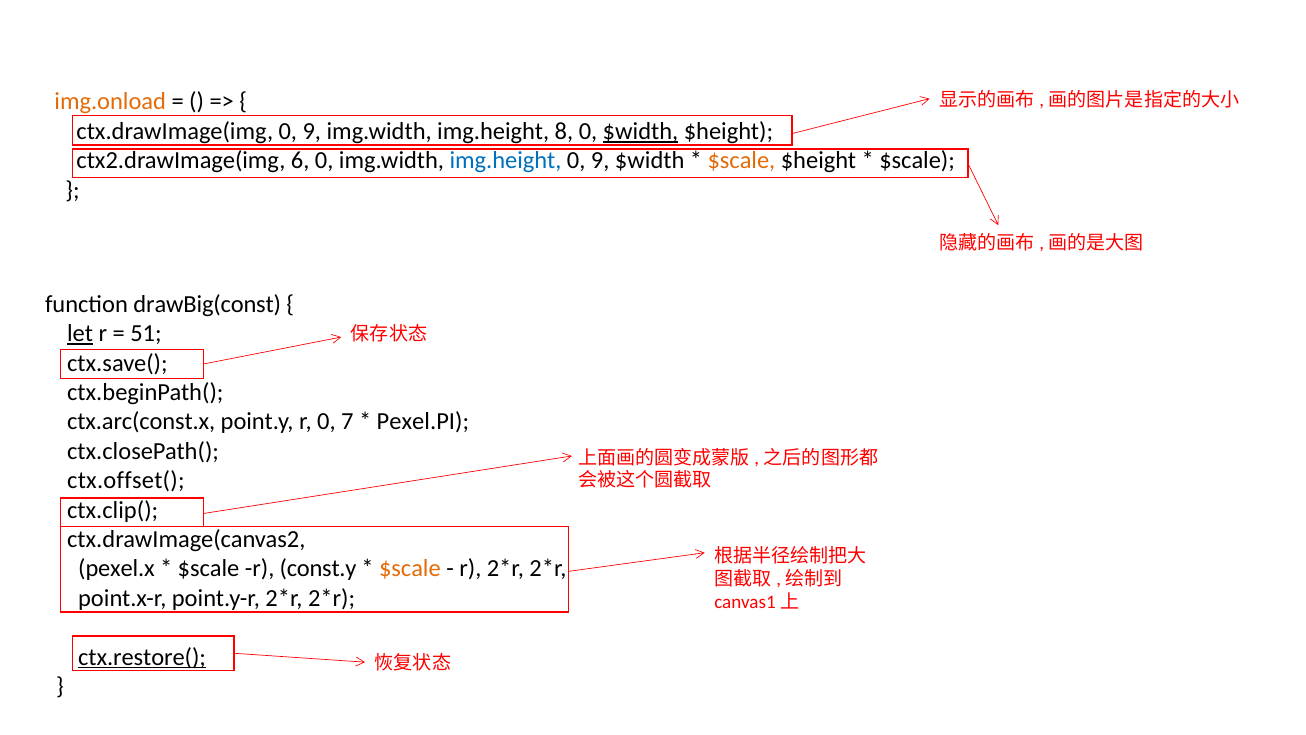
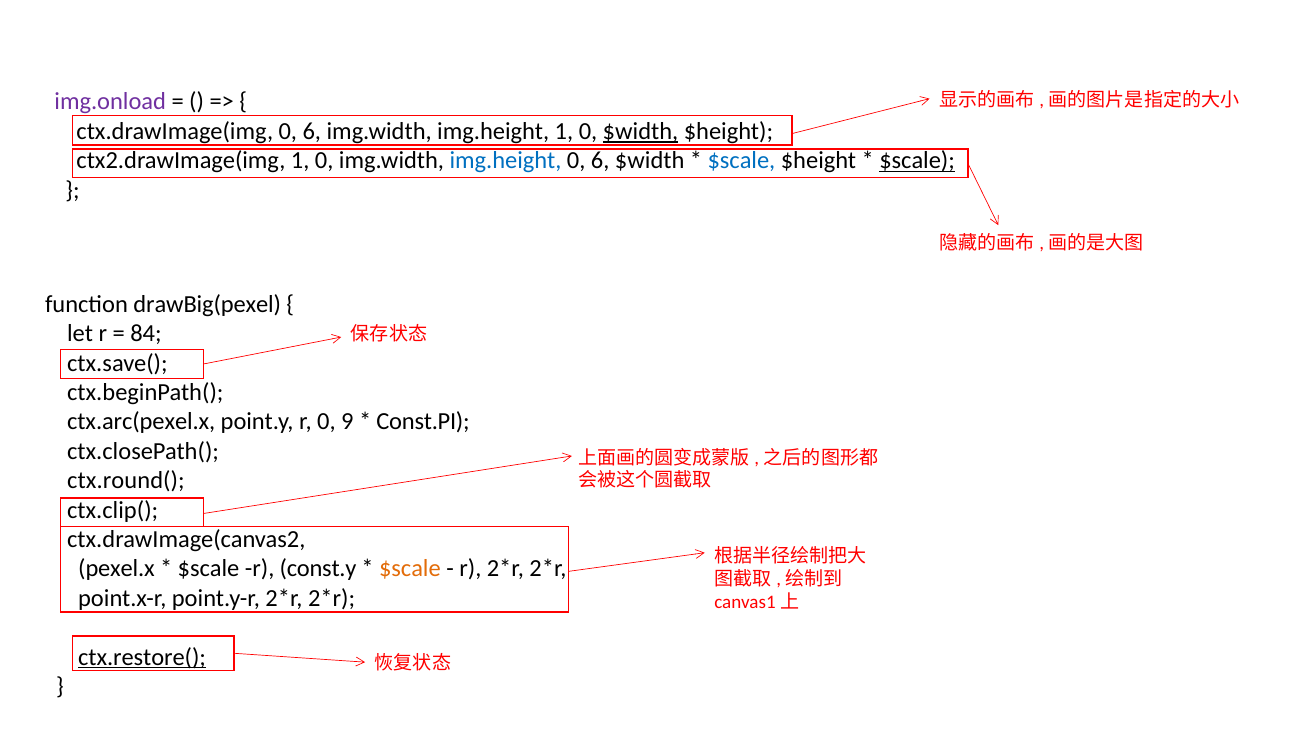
img.onload colour: orange -> purple (110, 102)
ctx.drawImage(img 0 9: 9 -> 6 (312, 131)
img.height 8: 8 -> 1 (564, 131)
ctx2.drawImage(img 6: 6 -> 1 (300, 161)
9: 9 -> 6 (600, 161)
$scale colour: orange -> blue (741, 161)
$scale underline: none -> present (917, 161)
drawBig(const: drawBig(const -> drawBig(pexel (207, 304)
let underline: present -> none (80, 333)
51: 51 -> 84 (146, 333)
ctx.arc(const.x: ctx.arc(const.x -> ctx.arc(pexel.x (141, 422)
7: 7 -> 9 (347, 422)
Pexel.PI: Pexel.PI -> Const.PI (423, 422)
ctx.offset(: ctx.offset( -> ctx.round( (126, 480)
